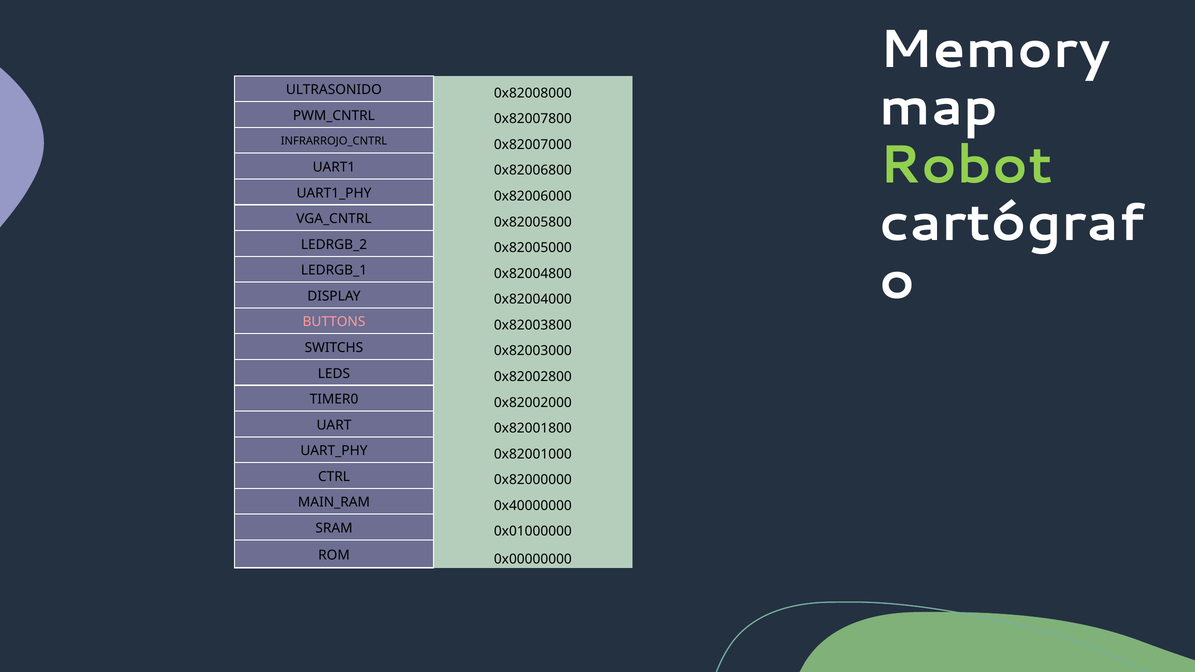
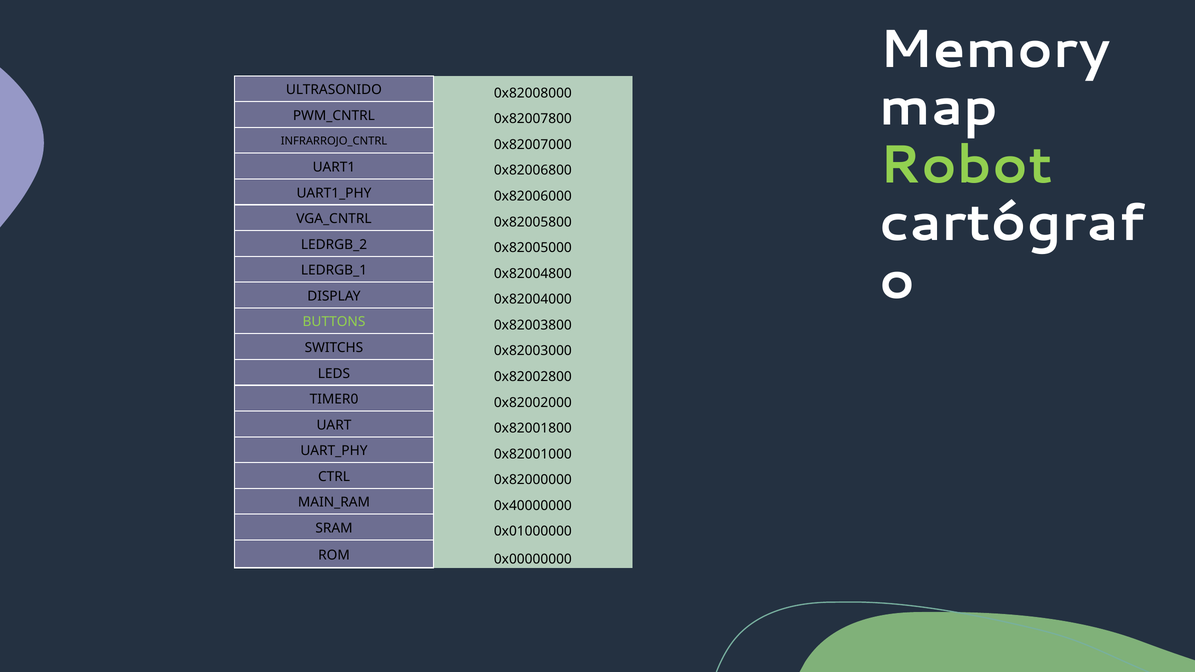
BUTTONS colour: pink -> light green (334, 322)
